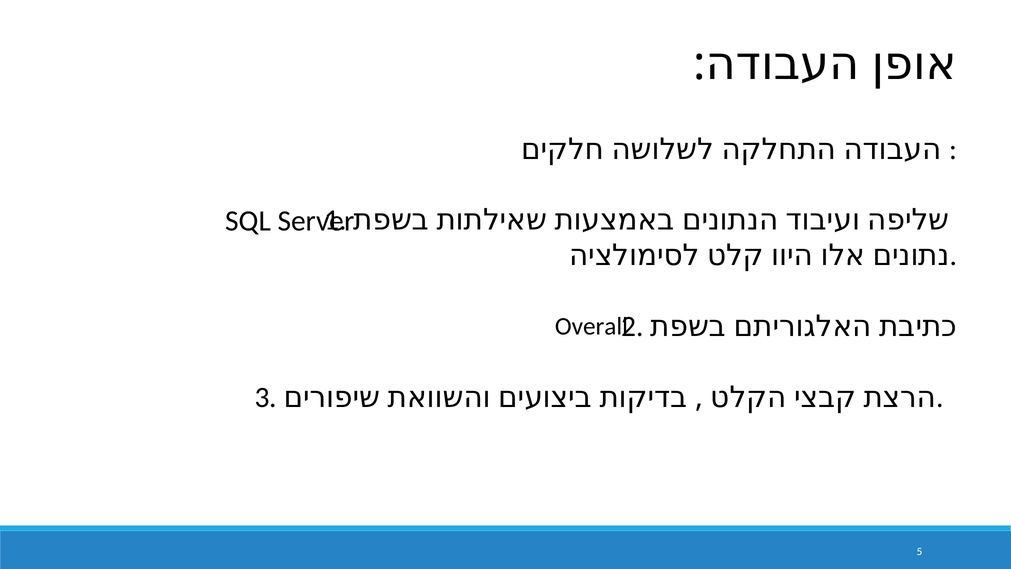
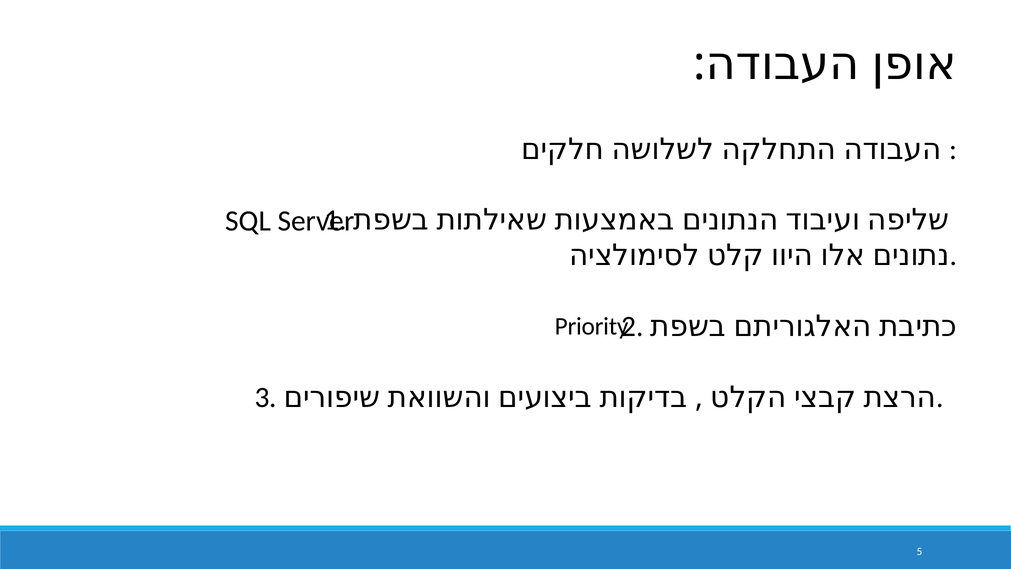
Overall: Overall -> Priority (592, 326)
